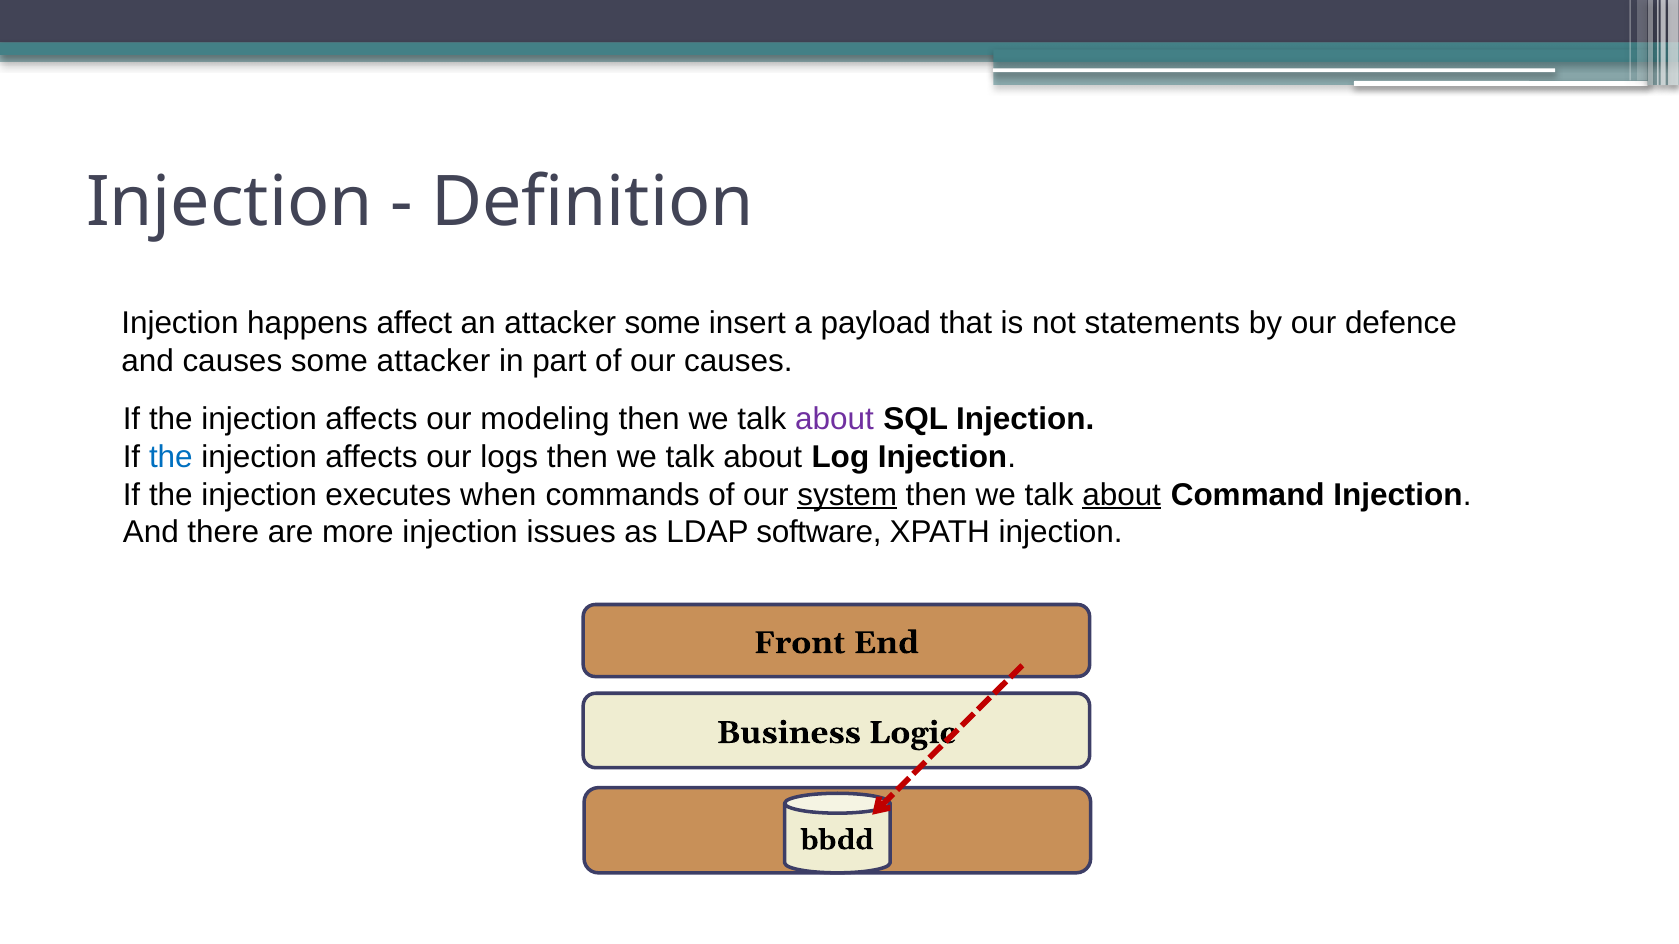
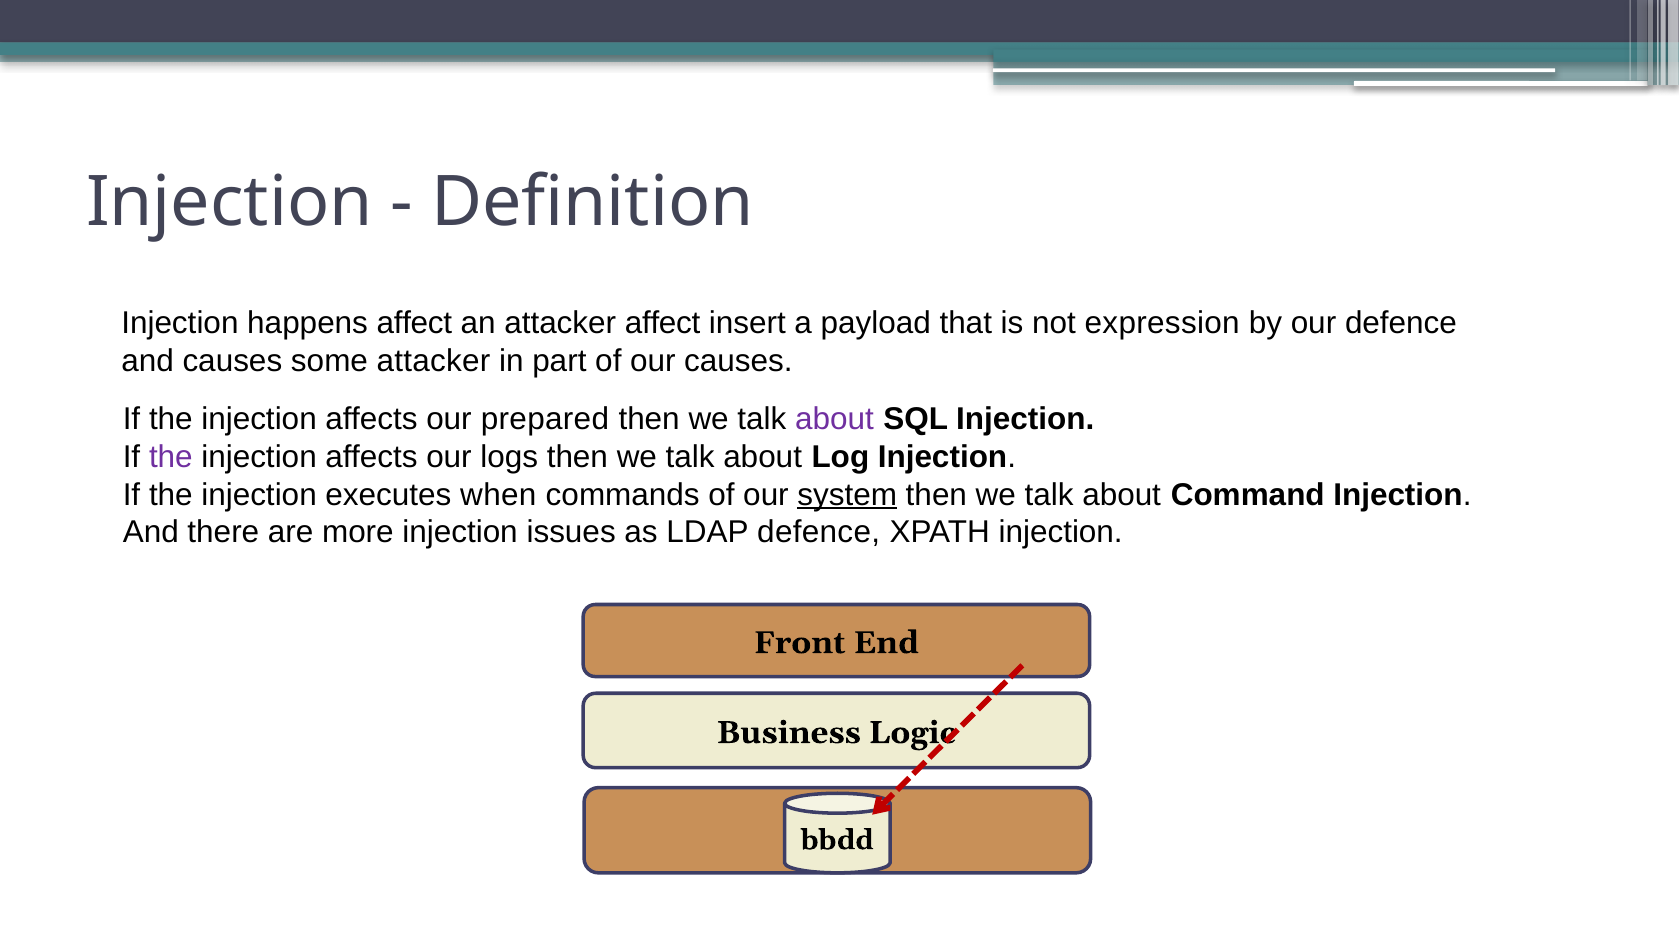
attacker some: some -> affect (663, 323)
statements: statements -> expression (1162, 323)
modeling: modeling -> prepared (545, 419)
the colour: blue -> purple (171, 457)
about underline: present -> none (1122, 495)
LDAP software: software -> defence (819, 533)
